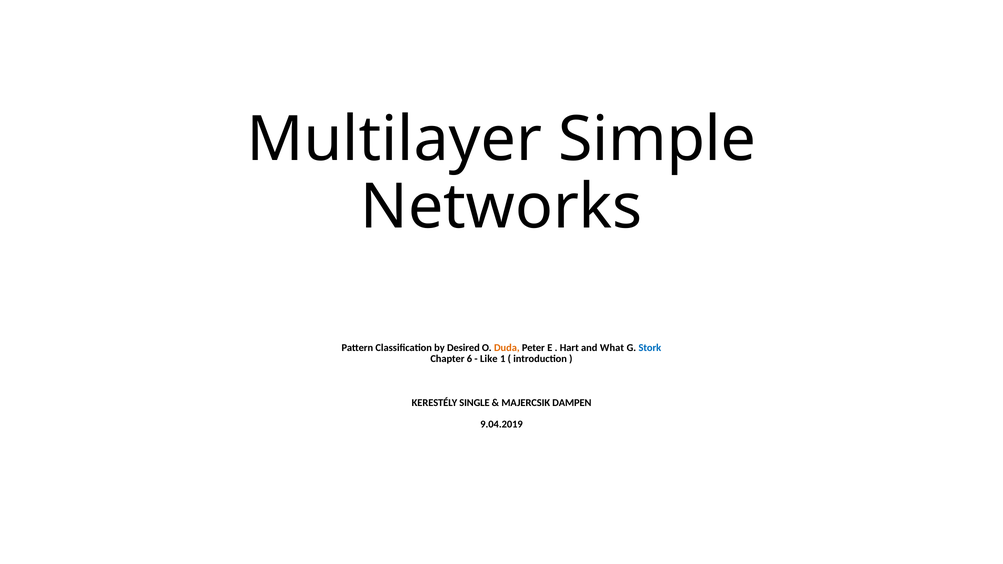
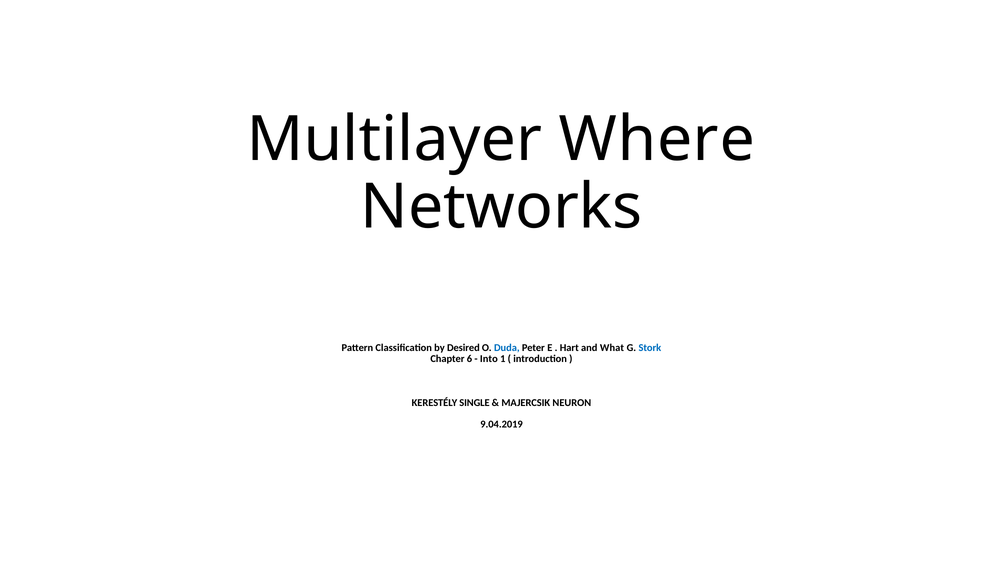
Simple: Simple -> Where (657, 139)
Duda colour: orange -> blue (507, 348)
Like: Like -> Into (489, 359)
DAMPEN: DAMPEN -> NEURON (572, 403)
